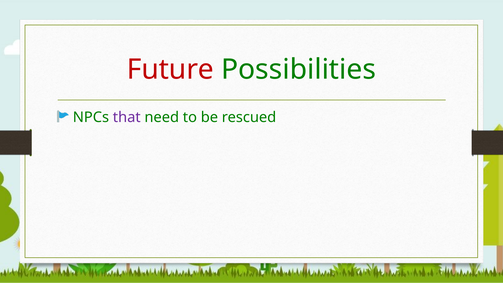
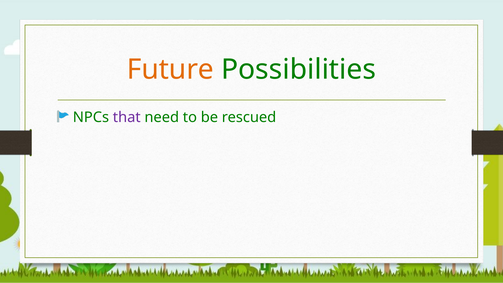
Future colour: red -> orange (170, 69)
